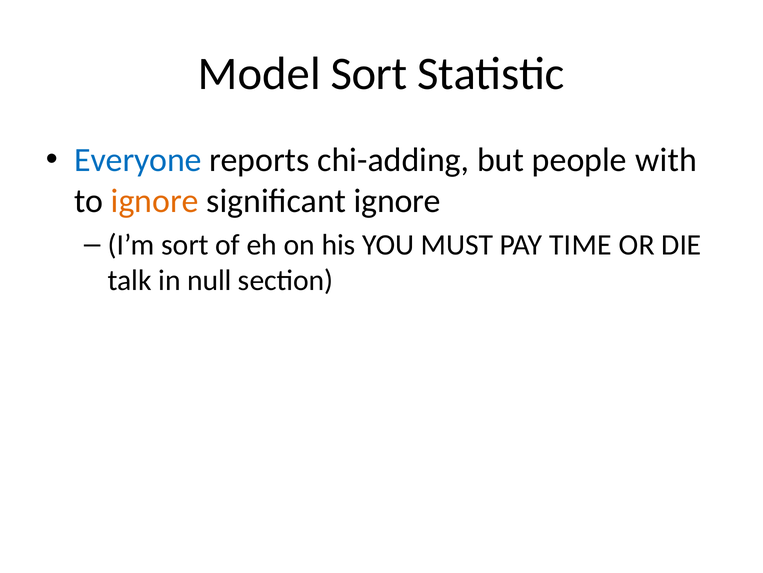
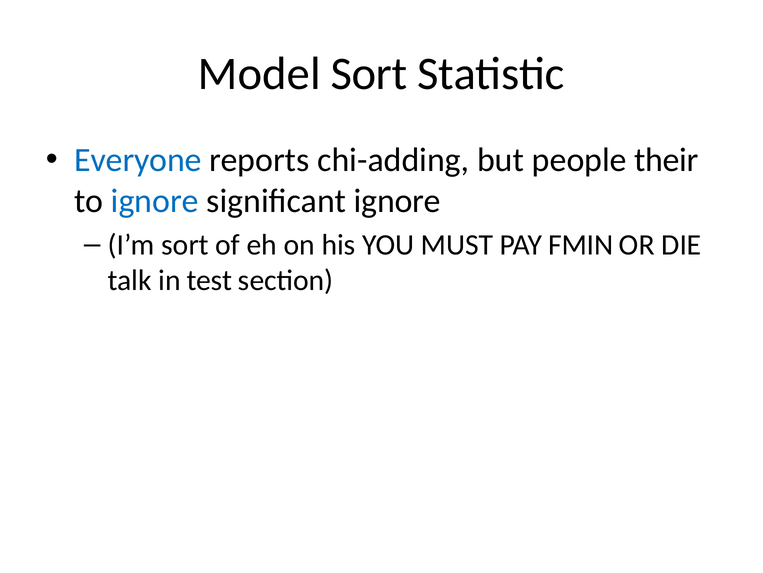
with: with -> their (666, 160)
ignore colour: orange -> blue (155, 201)
TIME: TIME -> FMIN (581, 245)
null: null -> test (210, 280)
